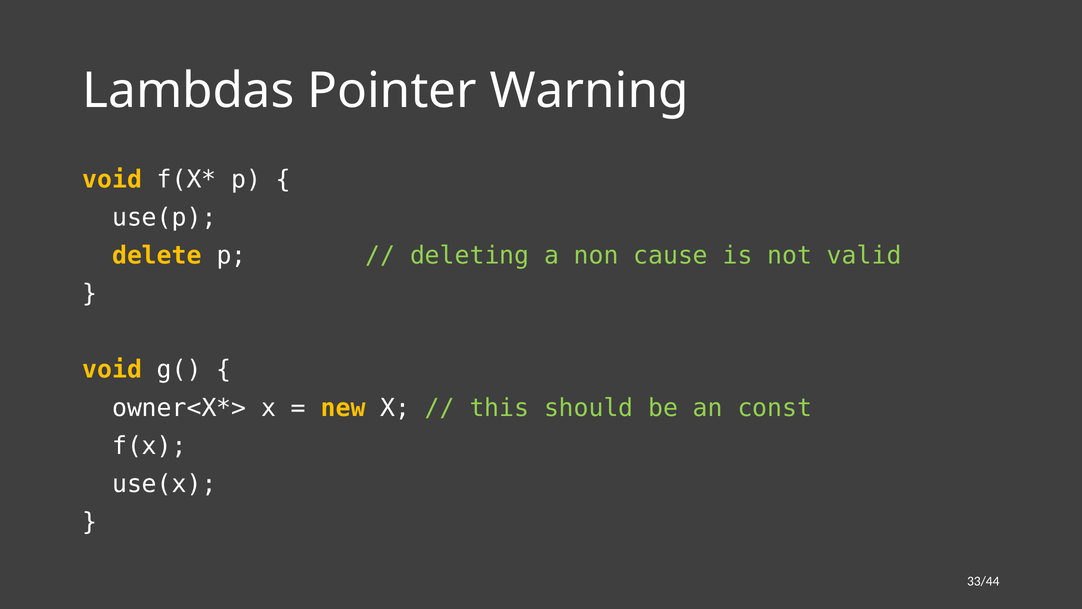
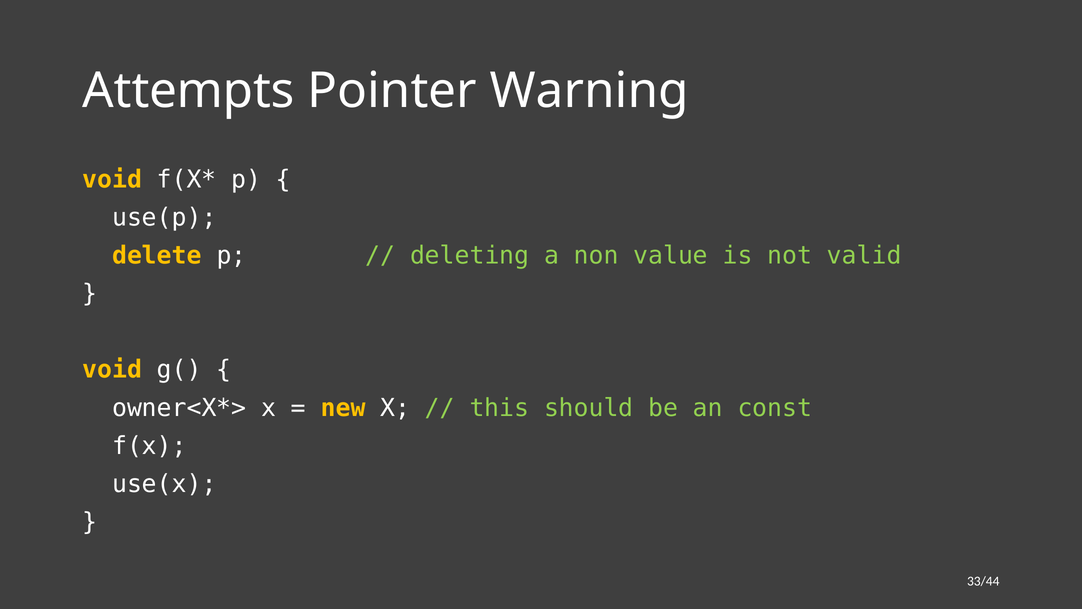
Lambdas: Lambdas -> Attempts (188, 91)
cause: cause -> value (671, 255)
